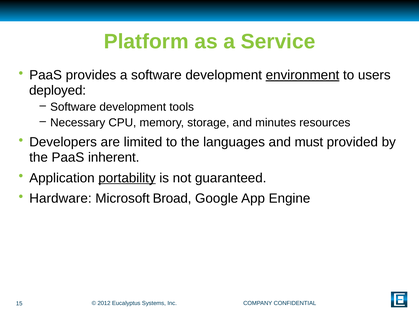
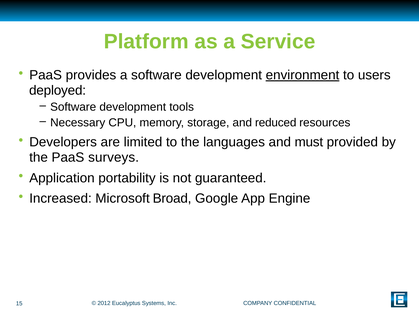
minutes: minutes -> reduced (276, 123)
inherent: inherent -> surveys (114, 157)
portability underline: present -> none (127, 178)
Hardware: Hardware -> Increased (61, 199)
